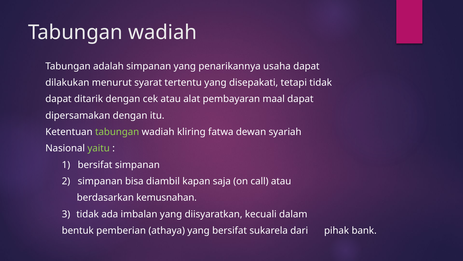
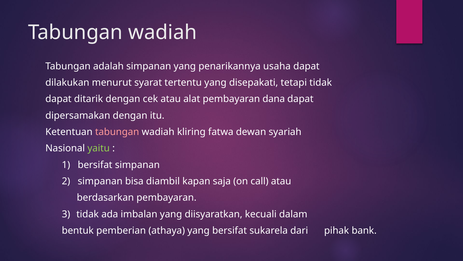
maal: maal -> dana (274, 99)
tabungan colour: light green -> pink (117, 132)
berdasarkan kemusnahan: kemusnahan -> pembayaran (167, 197)
